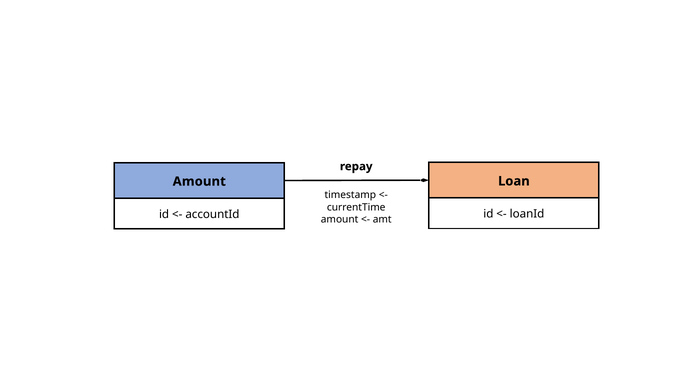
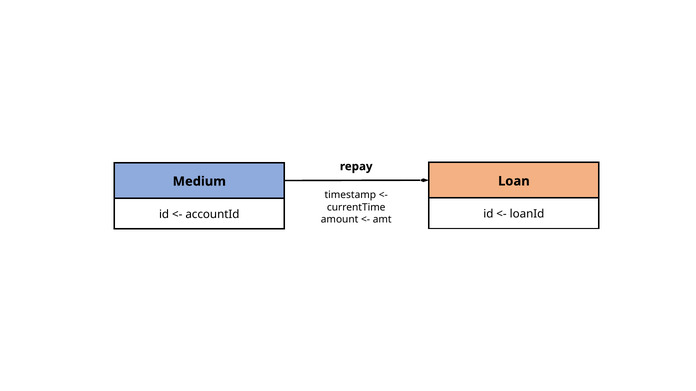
Amount: Amount -> Medium (199, 182)
